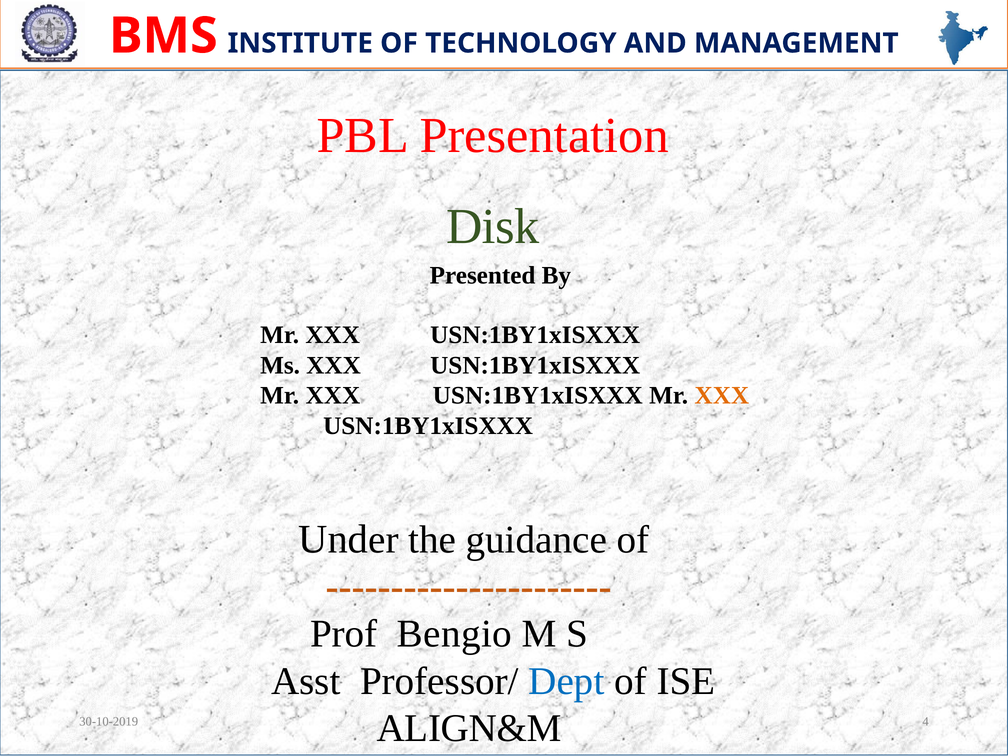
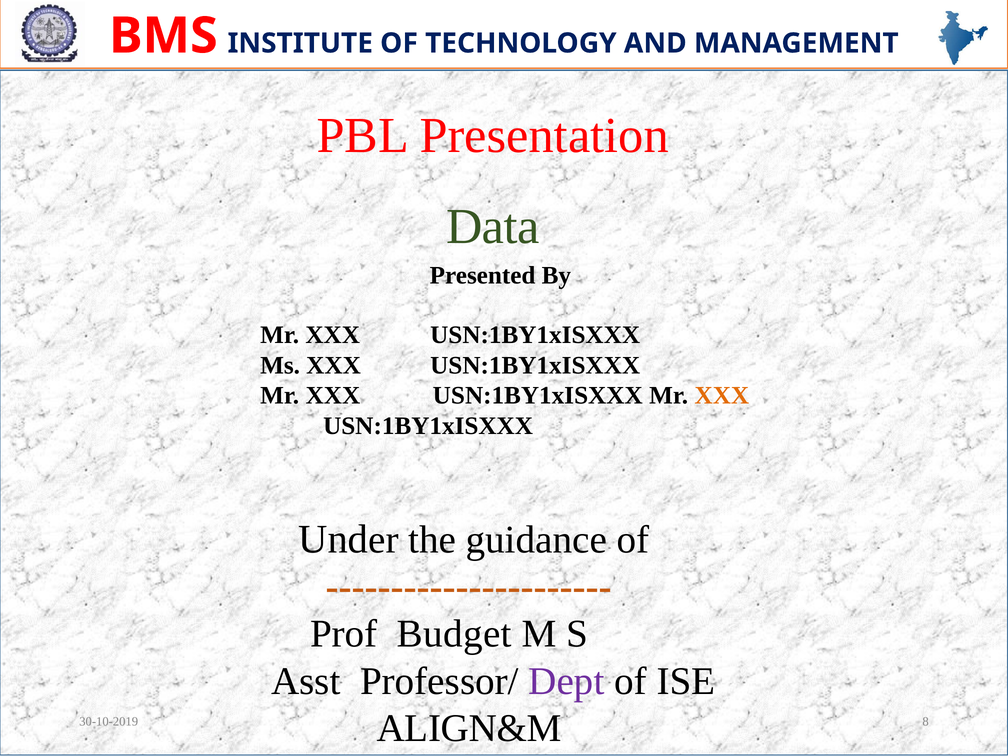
Disk: Disk -> Data (493, 226)
Bengio: Bengio -> Budget (454, 634)
Dept colour: blue -> purple (566, 681)
4: 4 -> 8 (926, 722)
